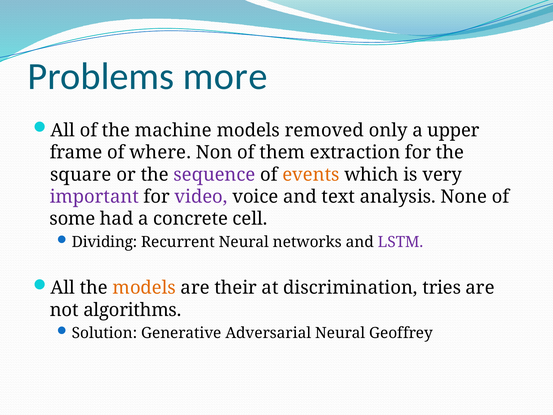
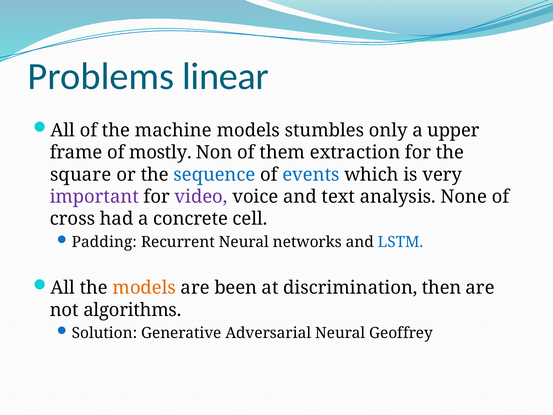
more: more -> linear (226, 76)
removed: removed -> stumbles (324, 130)
where: where -> mostly (160, 152)
sequence colour: purple -> blue (214, 175)
events colour: orange -> blue (311, 175)
some: some -> cross (72, 219)
Dividing: Dividing -> Padding (104, 242)
LSTM colour: purple -> blue (401, 242)
their: their -> been (236, 288)
tries: tries -> then (442, 288)
